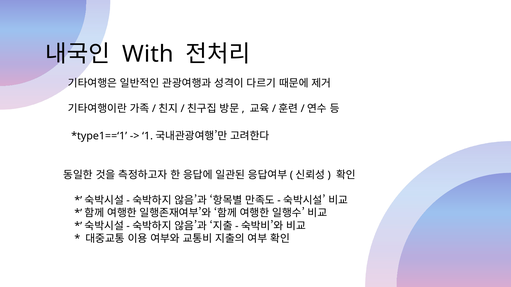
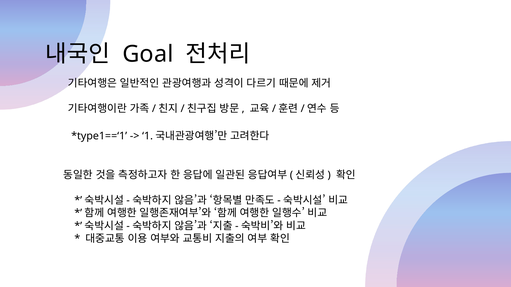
With: With -> Goal (148, 54)
